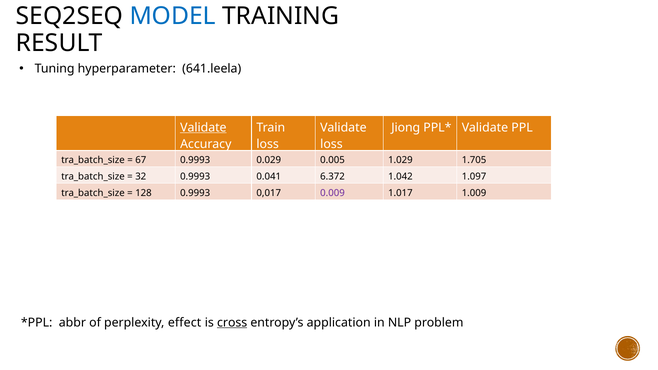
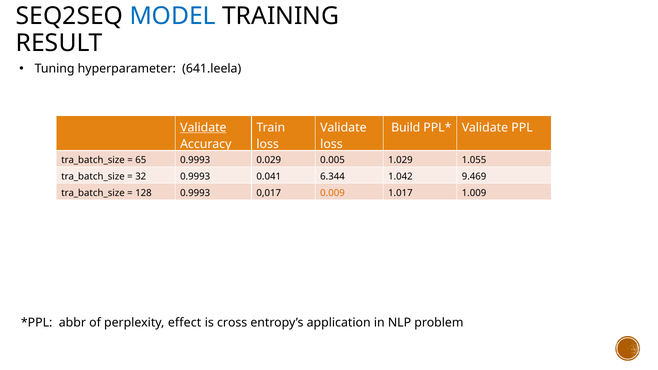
Jiong: Jiong -> Build (406, 128)
67: 67 -> 65 (141, 160)
1.705: 1.705 -> 1.055 (474, 160)
6.372: 6.372 -> 6.344 (333, 177)
1.097: 1.097 -> 9.469 (474, 177)
0.009 colour: purple -> orange (333, 193)
cross underline: present -> none (232, 323)
